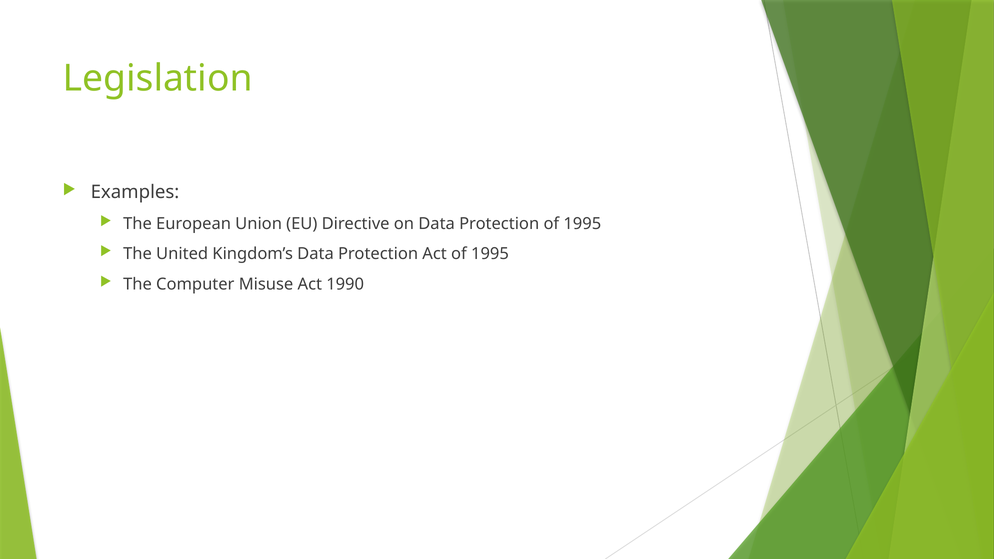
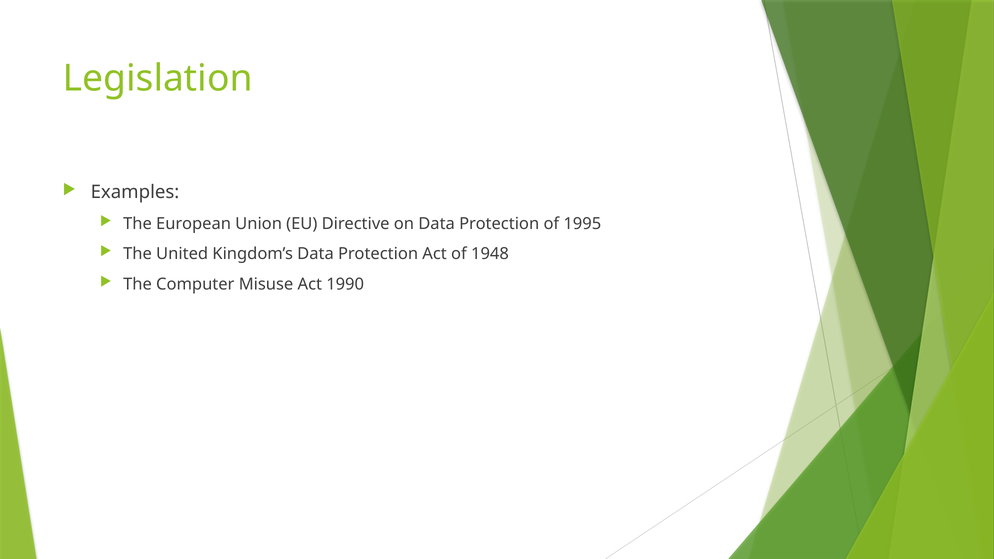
Act of 1995: 1995 -> 1948 (490, 254)
